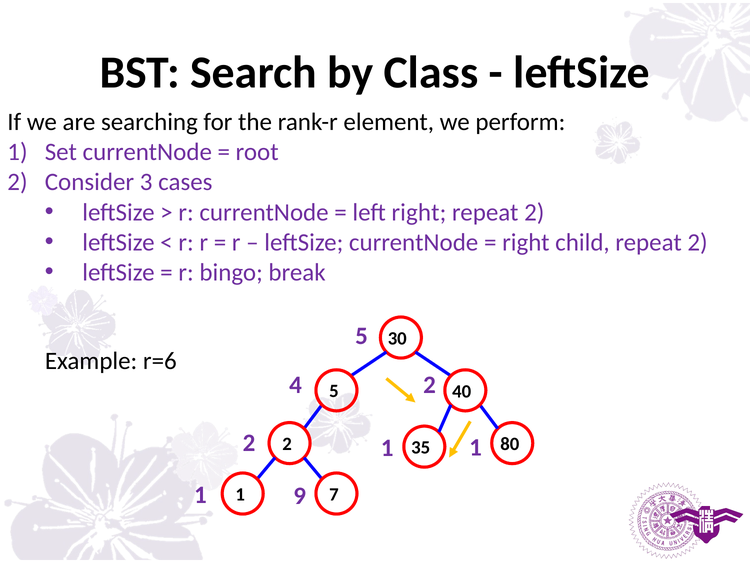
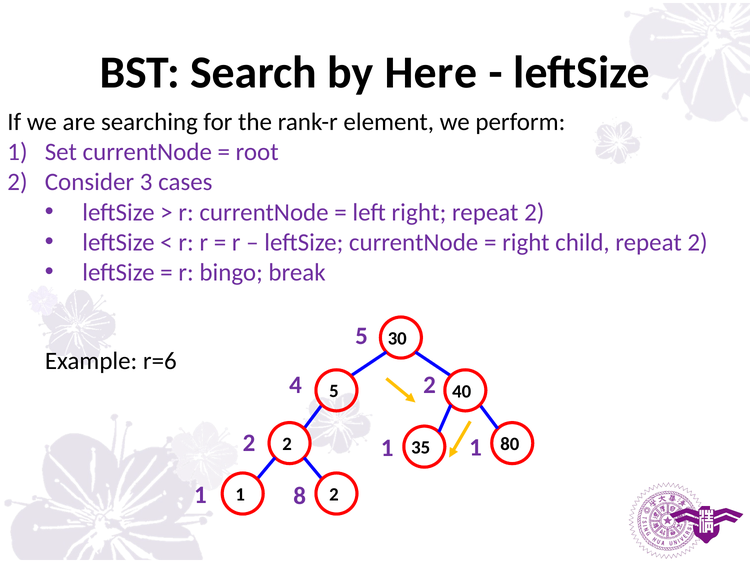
Class: Class -> Here (431, 73)
9: 9 -> 8 (300, 495)
1 7: 7 -> 2 (334, 494)
